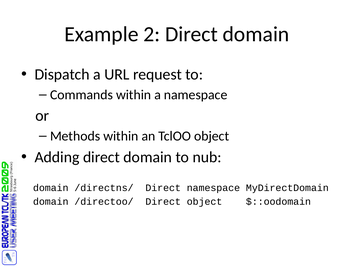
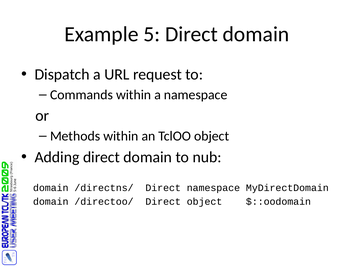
2: 2 -> 5 (152, 34)
